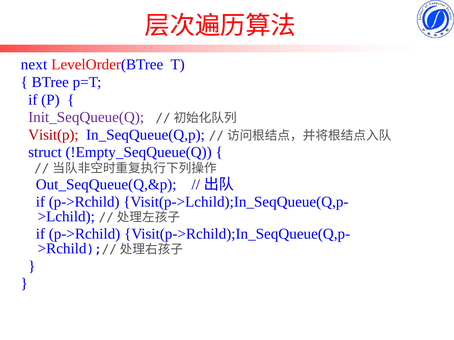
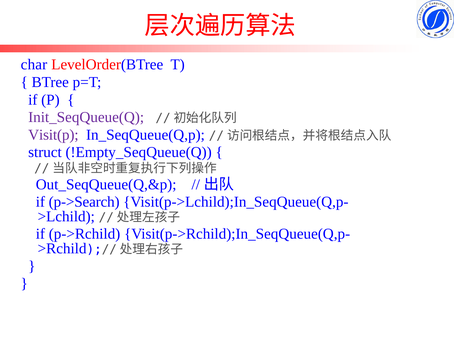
next: next -> char (34, 65)
Visit(p colour: red -> purple (53, 135)
p->Rchild: p->Rchild -> p->Search (84, 202)
